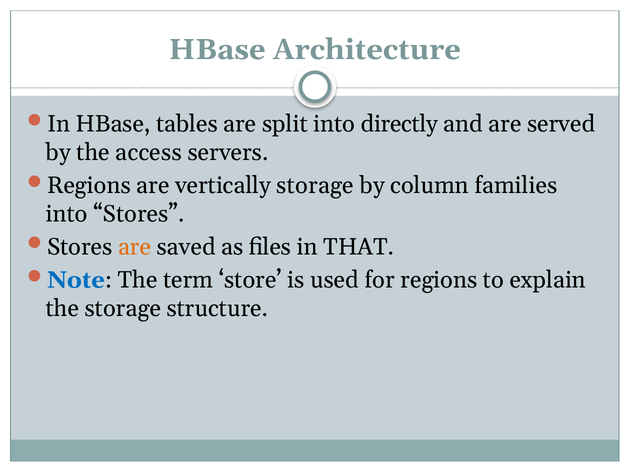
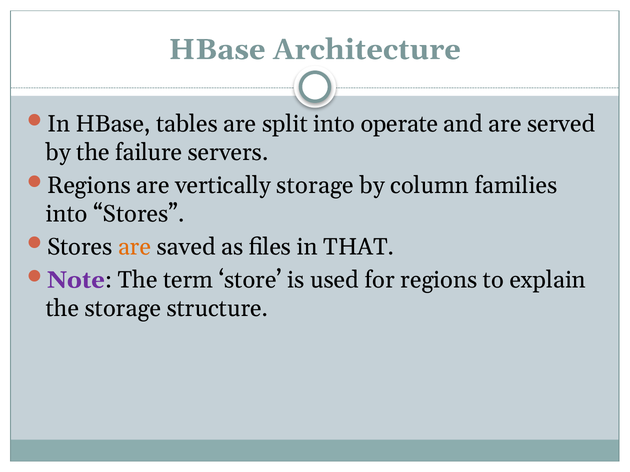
directly: directly -> operate (399, 124)
access: access -> failure (149, 153)
Note colour: blue -> purple (76, 280)
